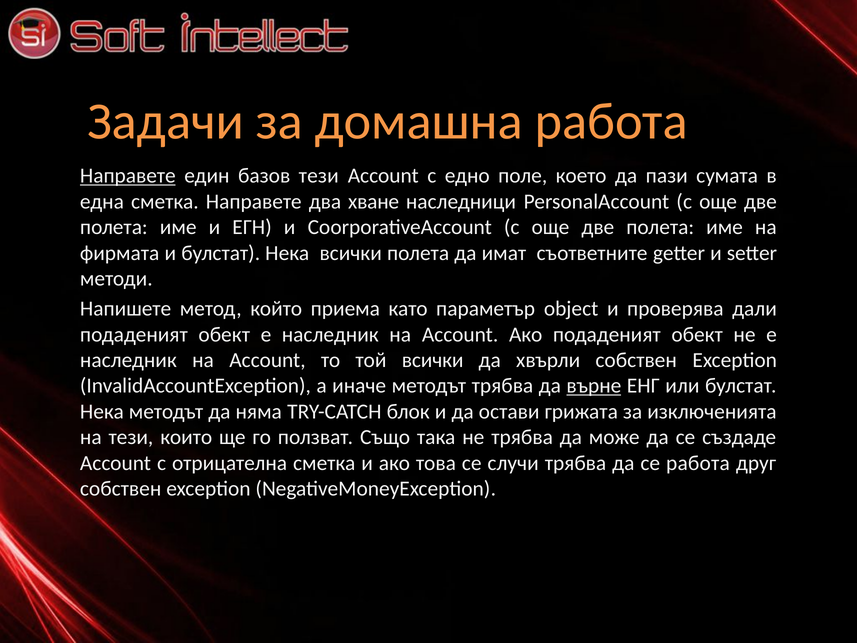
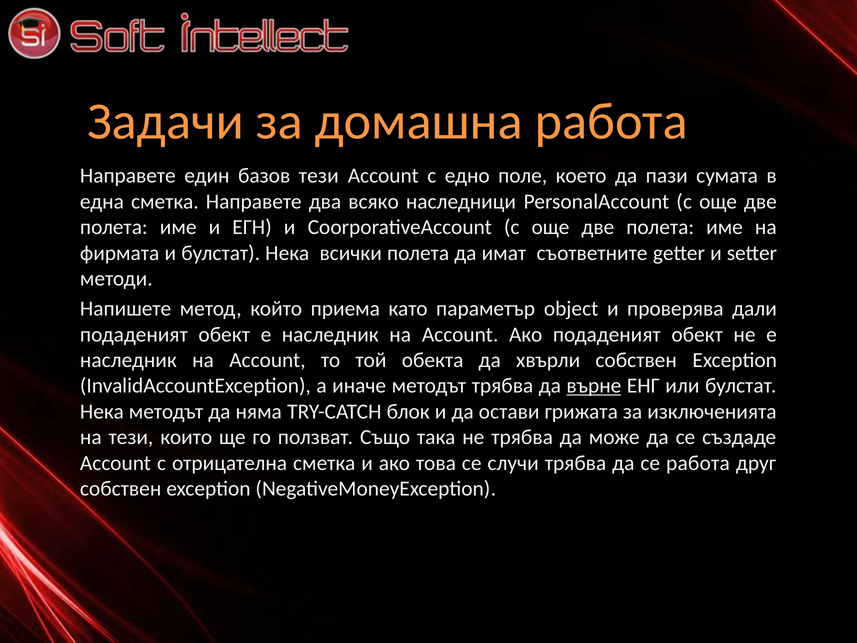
Направете underline: present -> none (128, 176)
хване: хване -> всяко (374, 201)
той всички: всички -> обекта (433, 360)
